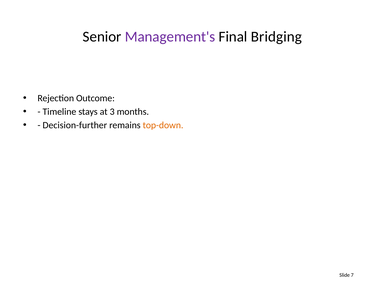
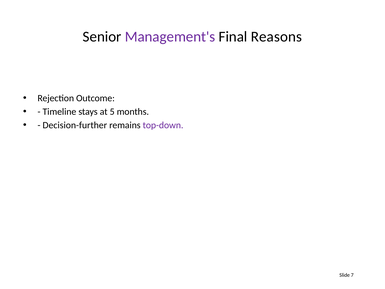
Bridging: Bridging -> Reasons (276, 37)
3: 3 -> 5 (112, 112)
top-down colour: orange -> purple (163, 125)
